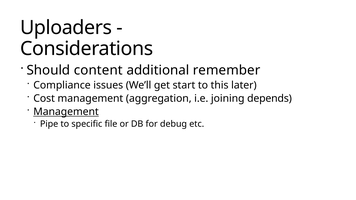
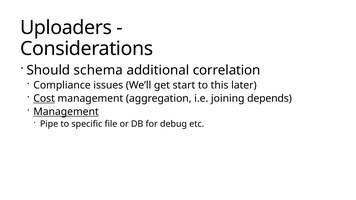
content: content -> schema (98, 70)
remember: remember -> correlation (227, 70)
Cost underline: none -> present (44, 99)
